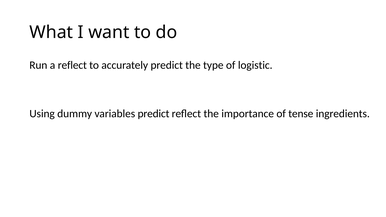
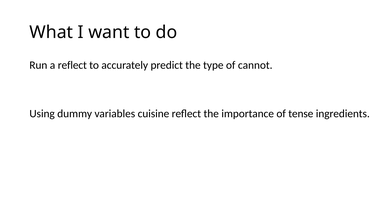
logistic: logistic -> cannot (255, 65)
variables predict: predict -> cuisine (153, 114)
